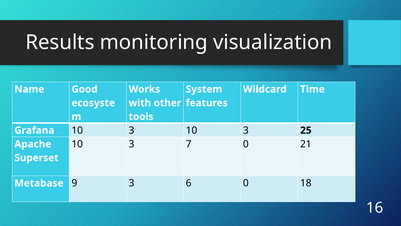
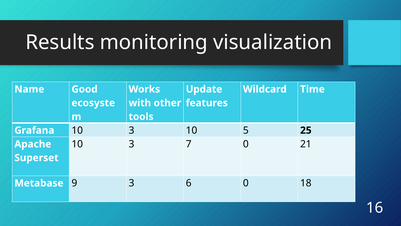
System: System -> Update (204, 89)
3 10 3: 3 -> 5 (246, 130)
